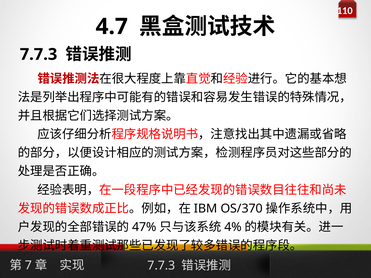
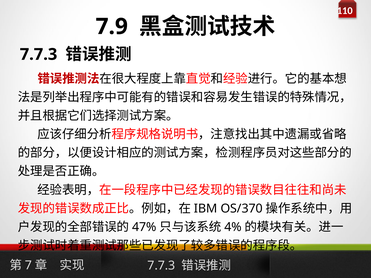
4.7: 4.7 -> 7.9 (112, 27)
